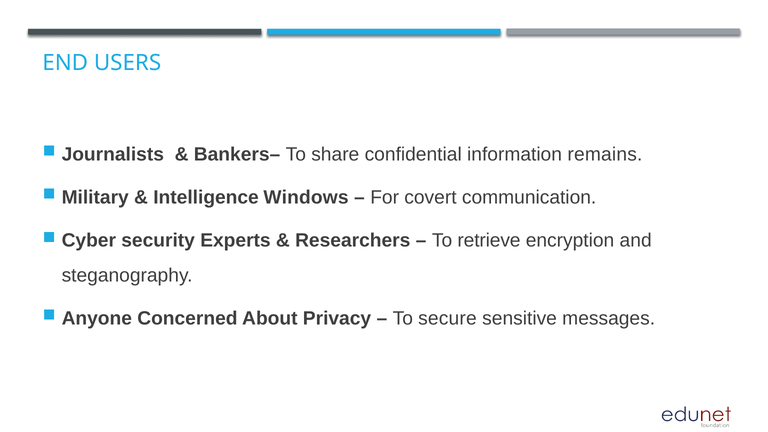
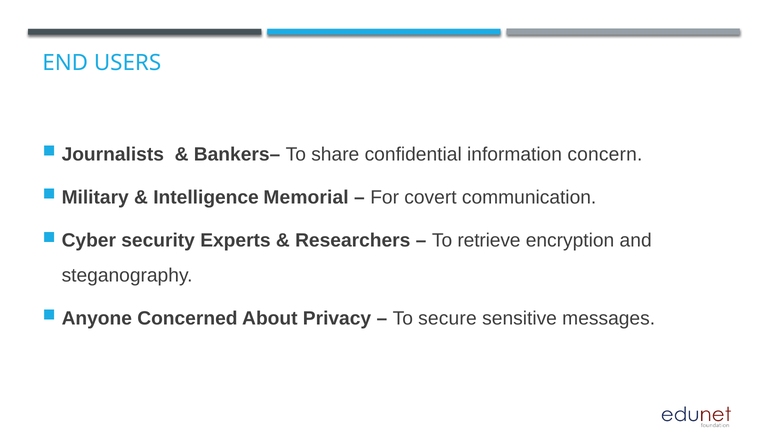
remains: remains -> concern (605, 154)
Windows: Windows -> Memorial (306, 197)
